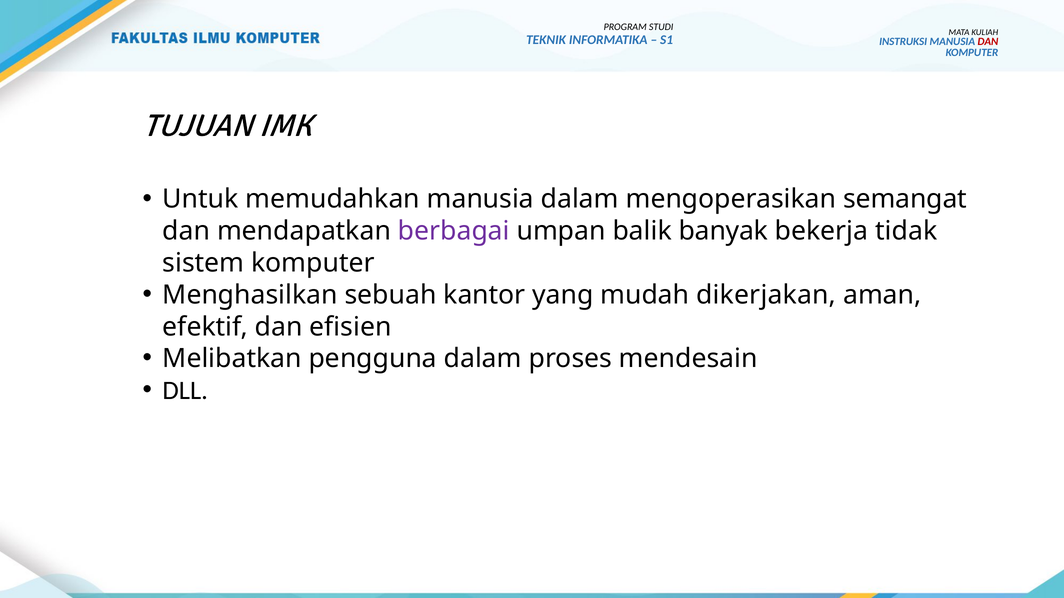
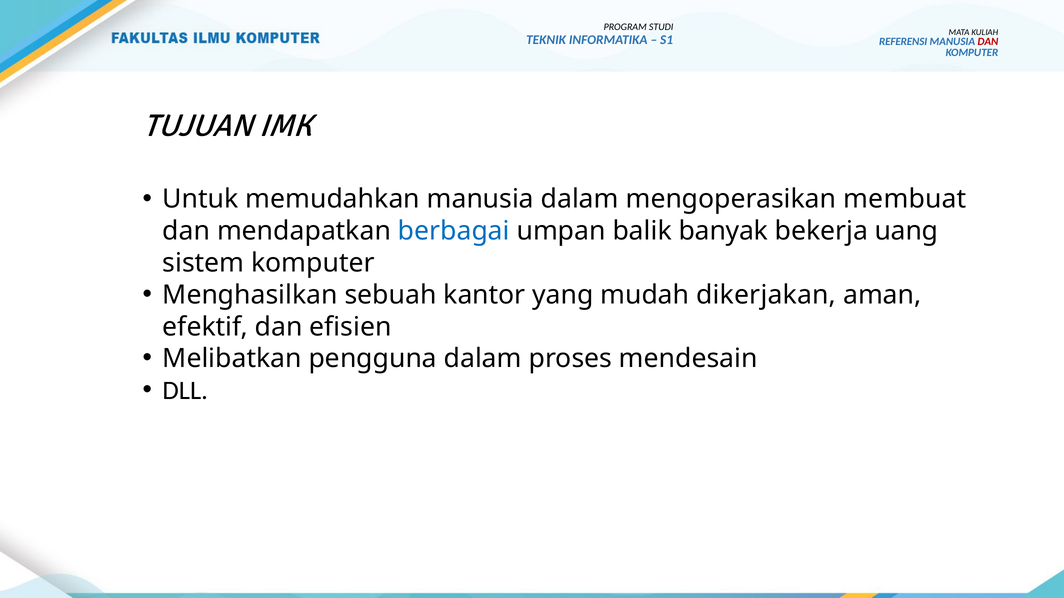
INSTRUKSI: INSTRUKSI -> REFERENSI (903, 42)
semangat: semangat -> membuat (905, 199)
berbagai colour: purple -> blue (454, 231)
tidak: tidak -> uang (907, 231)
